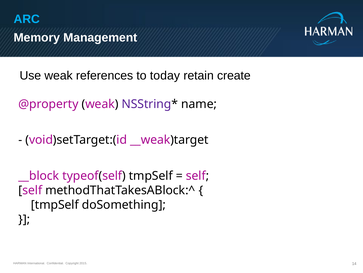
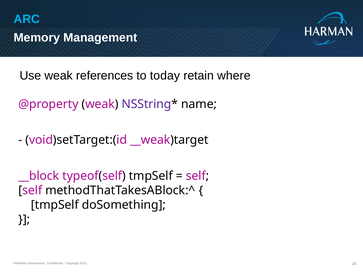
create: create -> where (234, 76)
